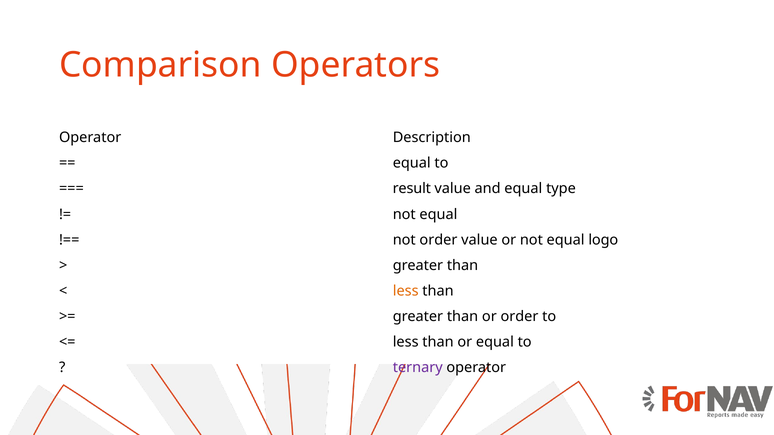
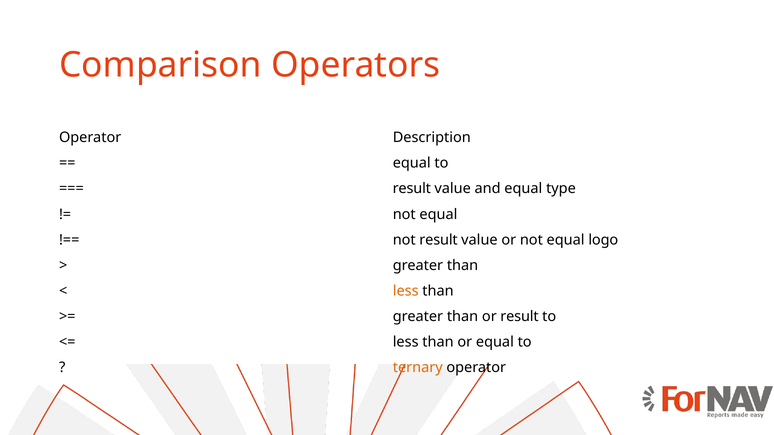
not order: order -> result (439, 240)
or order: order -> result (520, 317)
ternary colour: purple -> orange (418, 368)
